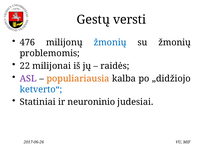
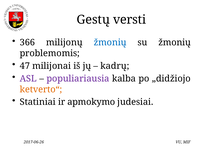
476: 476 -> 366 (27, 43)
22: 22 -> 47 (25, 66)
raidės: raidės -> kadrų (115, 66)
populiariausia colour: orange -> purple (78, 79)
ketverto“ colour: blue -> orange (41, 90)
neuroninio: neuroninio -> apmokymo (91, 102)
